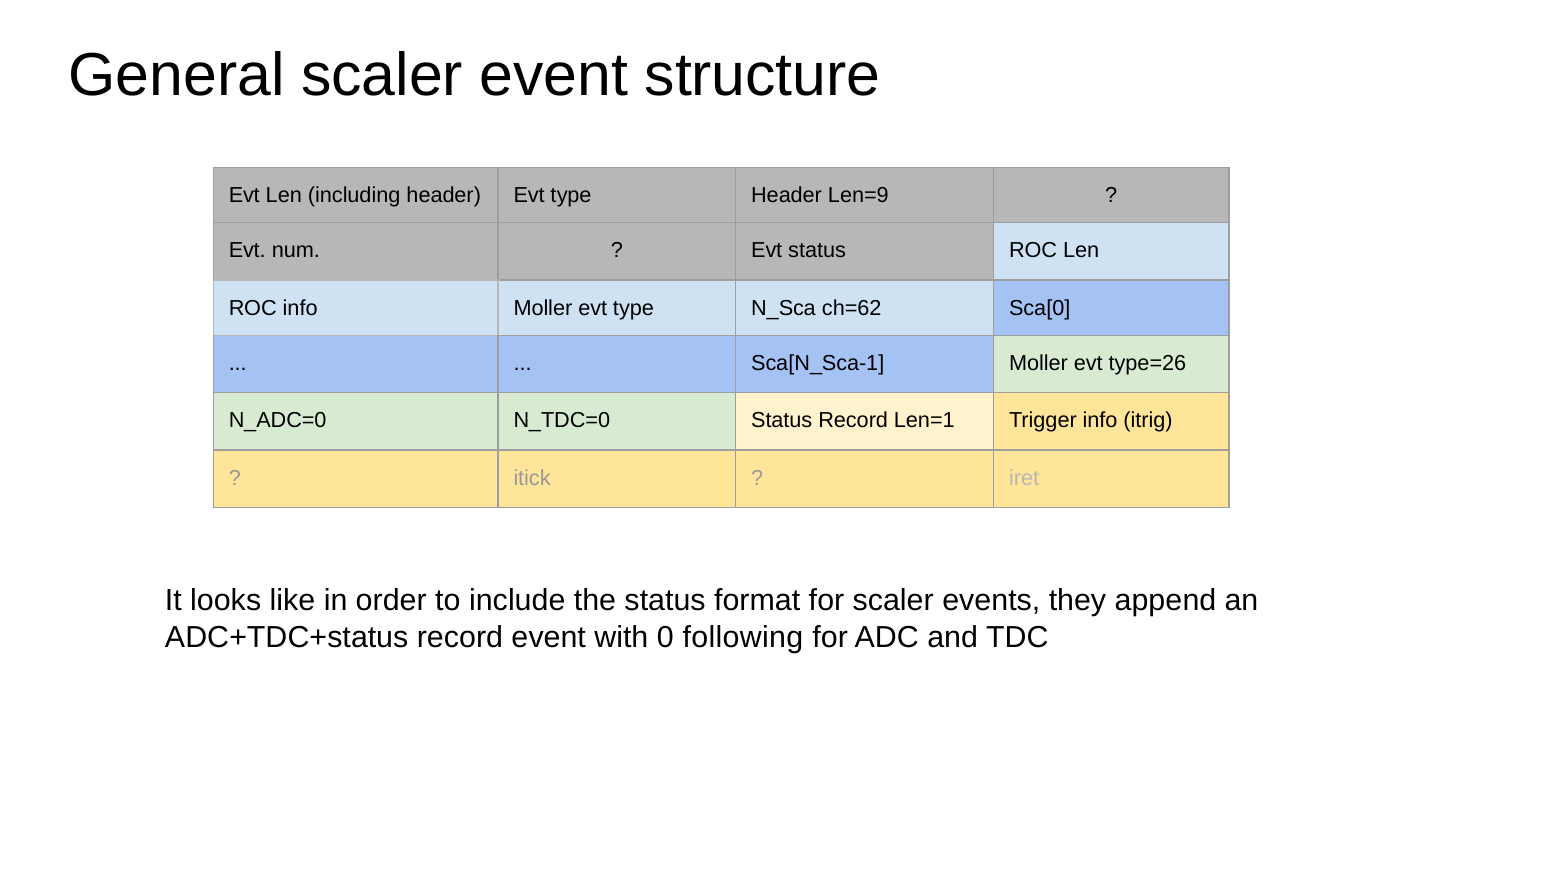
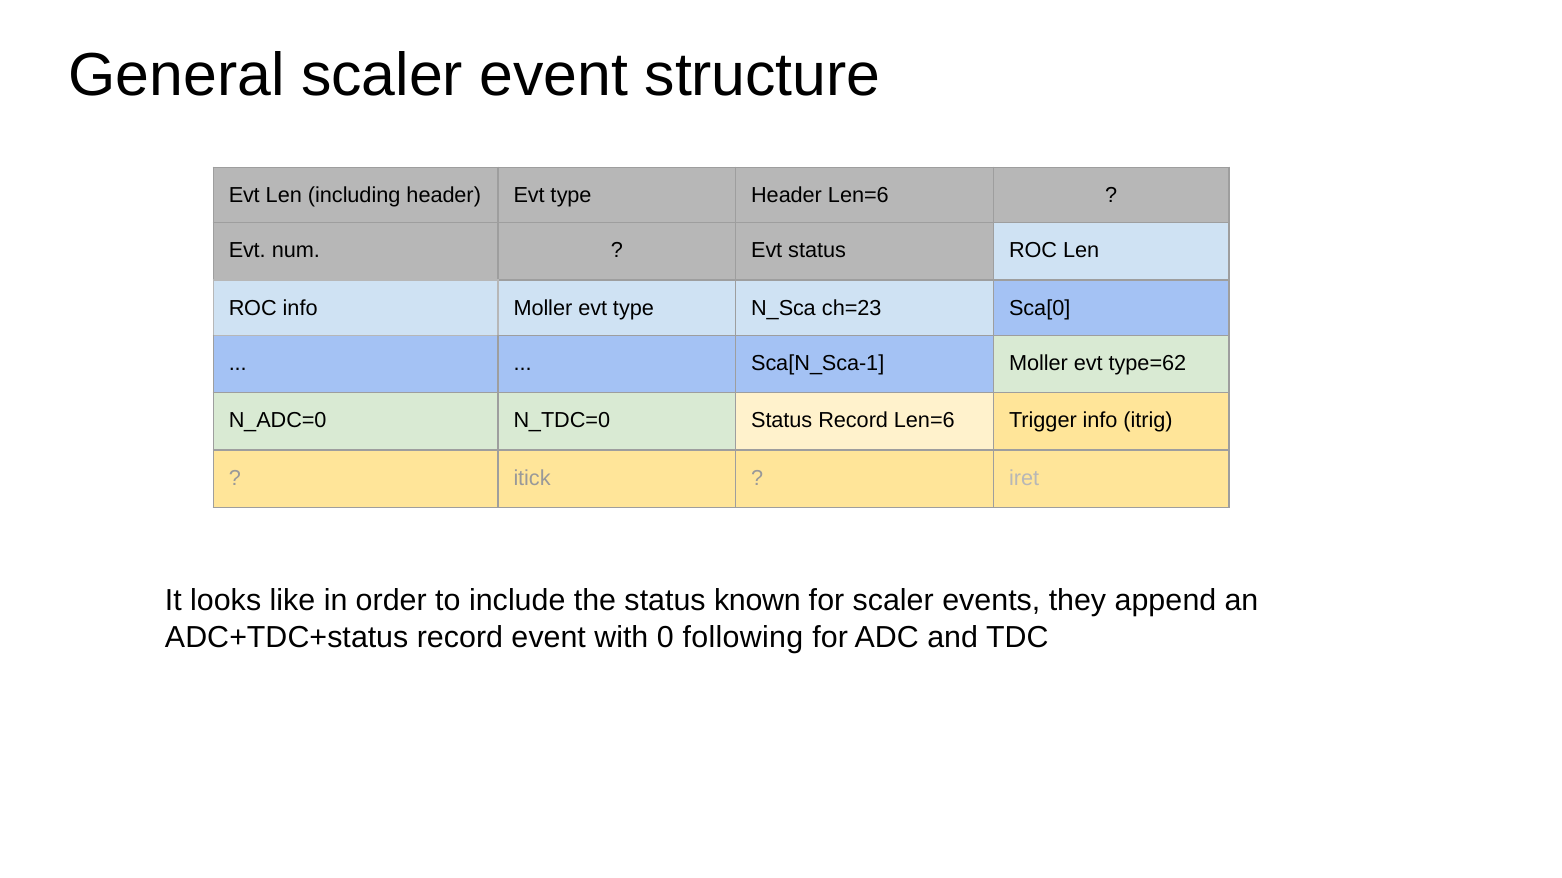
Header Len=9: Len=9 -> Len=6 (858, 195)
ch=62: ch=62 -> ch=23 (852, 308)
type=26: type=26 -> type=62 (1147, 364)
Record Len=1: Len=1 -> Len=6 (924, 421)
format: format -> known (757, 601)
